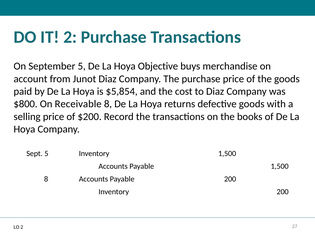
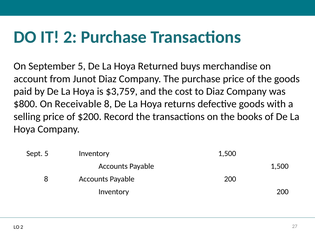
Objective: Objective -> Returned (158, 66)
$5,854: $5,854 -> $3,759 (122, 92)
